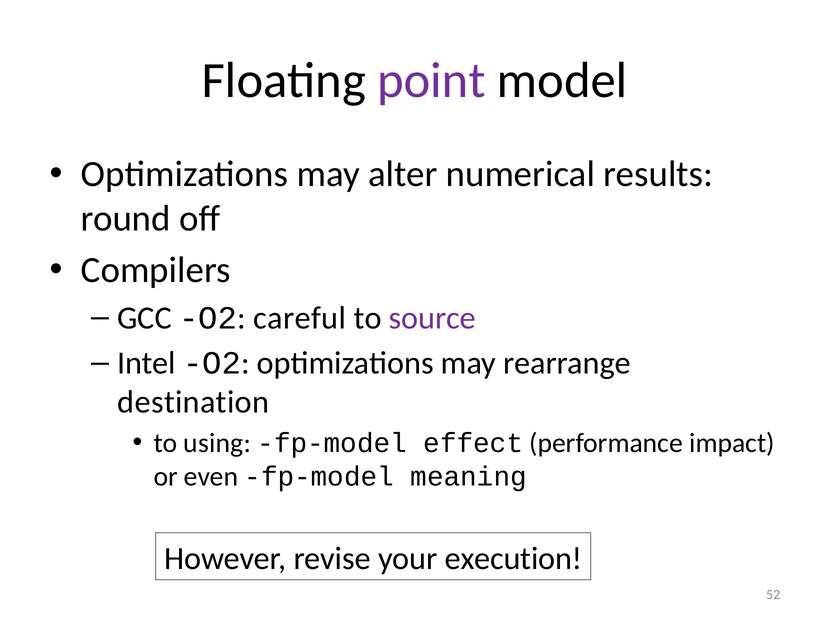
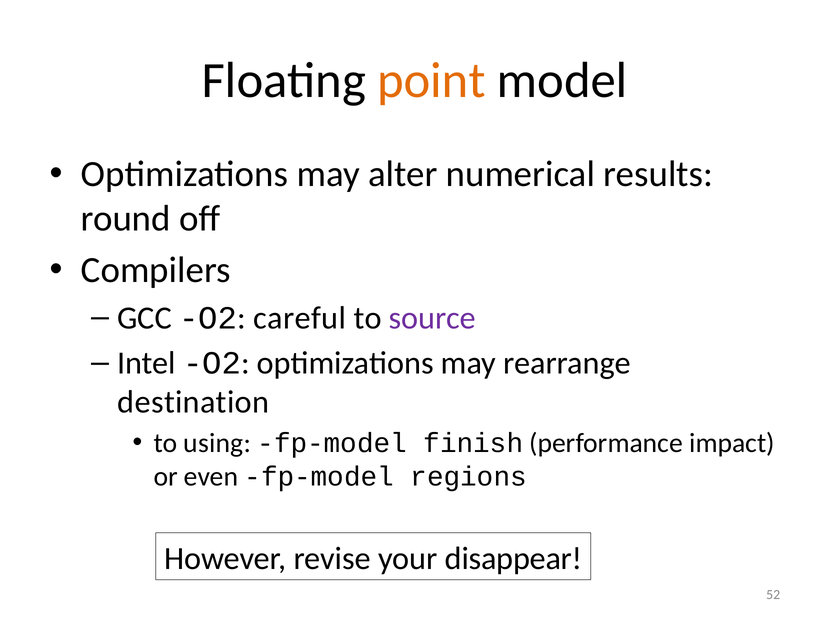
point colour: purple -> orange (431, 80)
effect: effect -> finish (473, 443)
meaning: meaning -> regions (469, 476)
execution: execution -> disappear (514, 558)
